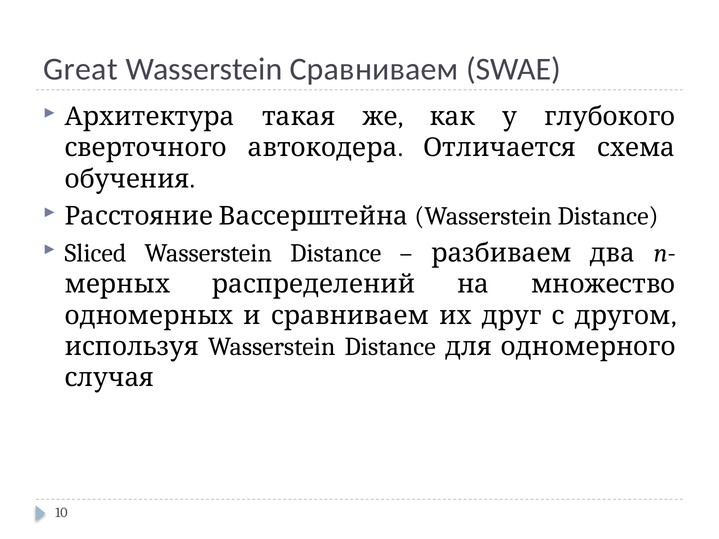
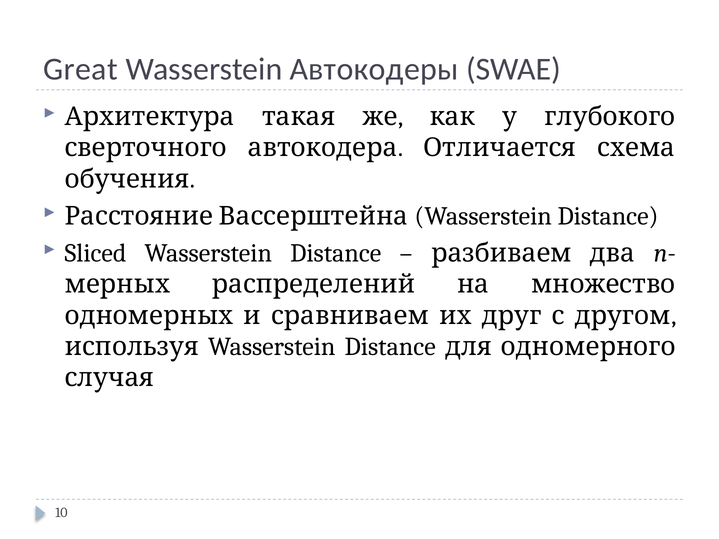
Wasserstein Сравниваем: Сравниваем -> Автокодеры (374, 69)
